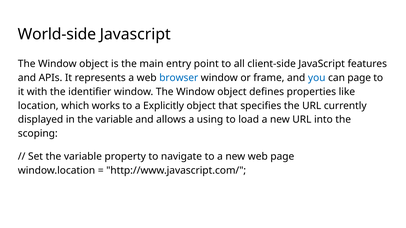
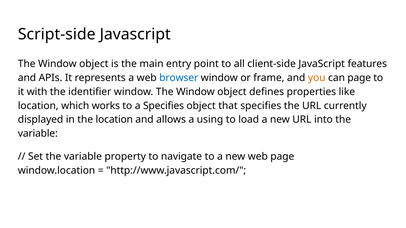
World-side: World-side -> Script-side (57, 34)
you colour: blue -> orange (317, 78)
a Explicitly: Explicitly -> Specifies (164, 106)
in the variable: variable -> location (114, 120)
scoping: scoping -> variable (38, 134)
